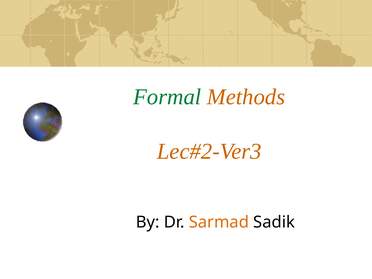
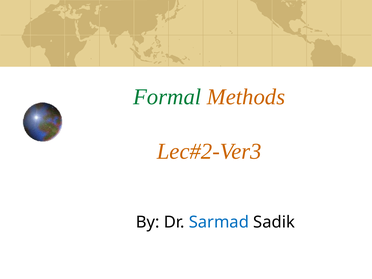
Sarmad colour: orange -> blue (219, 222)
